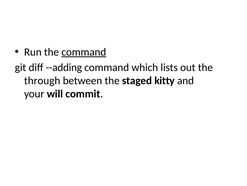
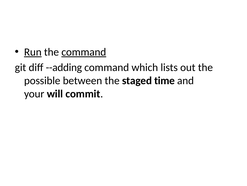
Run underline: none -> present (33, 52)
through: through -> possible (42, 80)
kitty: kitty -> time (165, 80)
